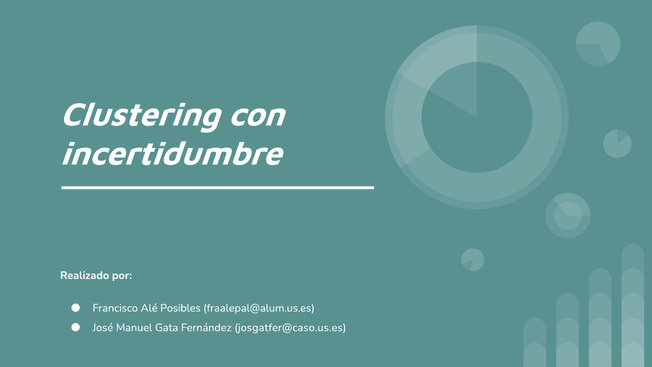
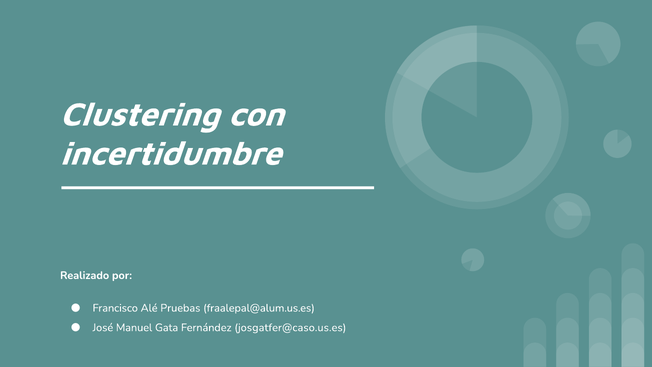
Posibles: Posibles -> Pruebas (180, 308)
